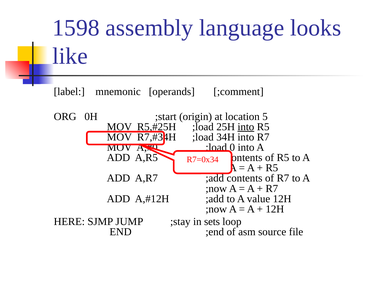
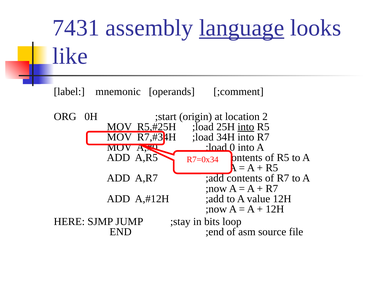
1598: 1598 -> 7431 (76, 28)
language underline: none -> present (242, 28)
5: 5 -> 2 (265, 117)
sets: sets -> bits (212, 222)
